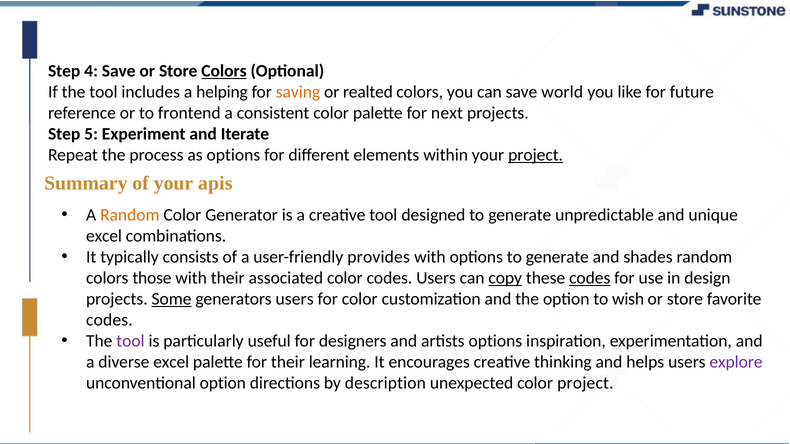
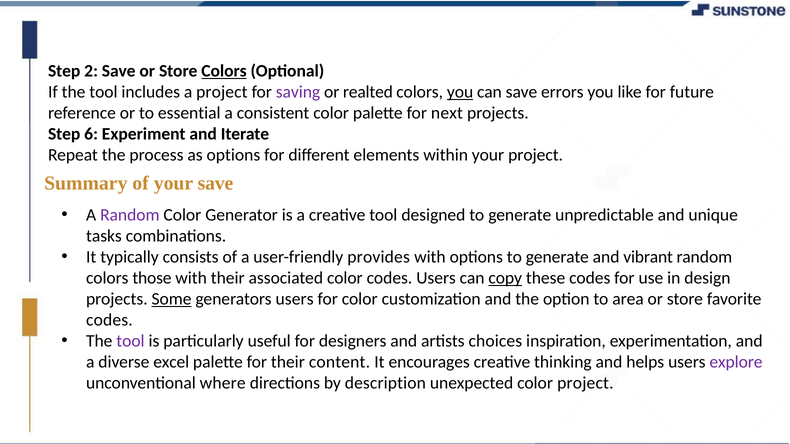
4: 4 -> 2 (91, 71)
a helping: helping -> project (222, 92)
saving colour: orange -> purple (298, 92)
you underline: none -> present (460, 92)
world: world -> errors (562, 92)
frontend: frontend -> essential (189, 113)
5: 5 -> 6 (91, 134)
project underline: present -> none (536, 155)
your apis: apis -> save (215, 183)
Random colour: orange -> purple (130, 215)
excel: excel -> tasks (104, 236)
shades: shades -> vibrant (648, 257)
codes underline: present -> none (590, 278)
wish: wish -> area (628, 299)
artists options: options -> choices (495, 341)
learning: learning -> content (339, 362)
unconventional option: option -> where (223, 384)
